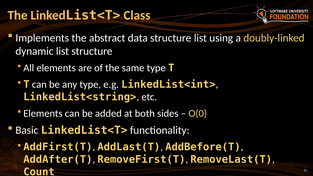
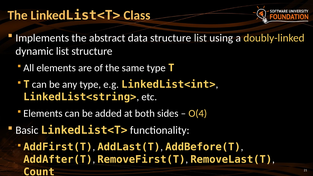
O(0: O(0 -> O(4 (198, 113)
